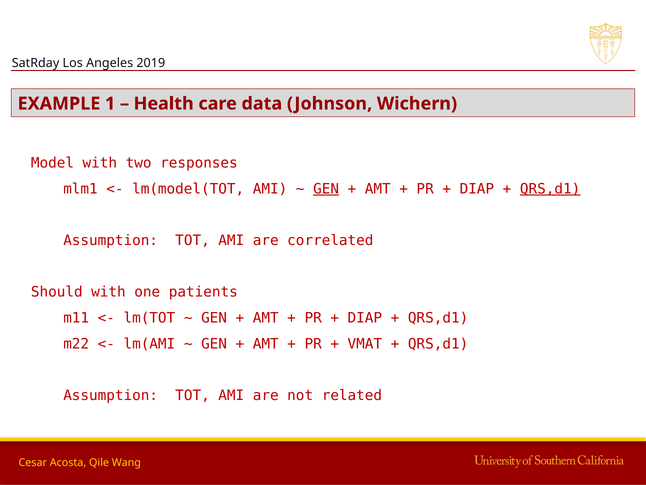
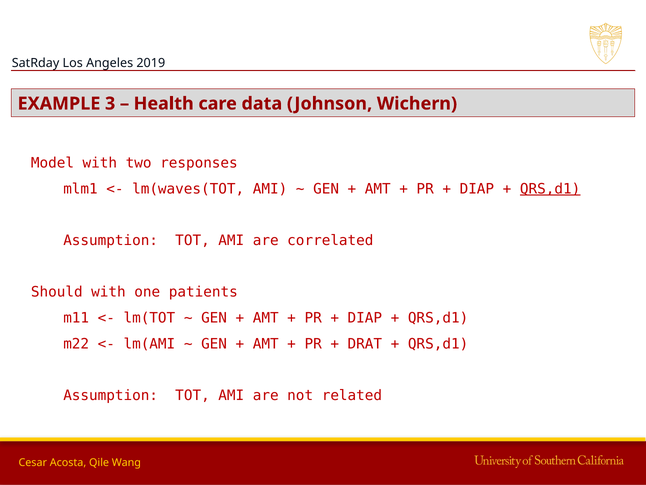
1: 1 -> 3 (110, 104)
lm(model(TOT: lm(model(TOT -> lm(waves(TOT (188, 189)
GEN underline: present -> none (326, 189)
VMAT: VMAT -> DRAT (365, 344)
